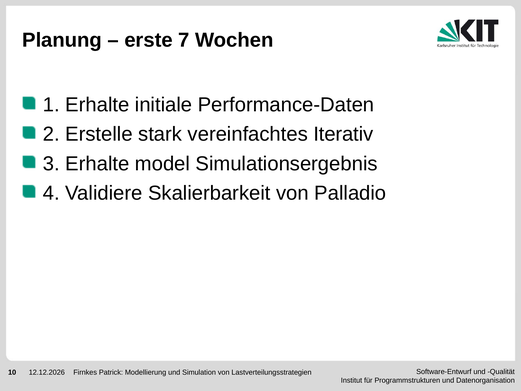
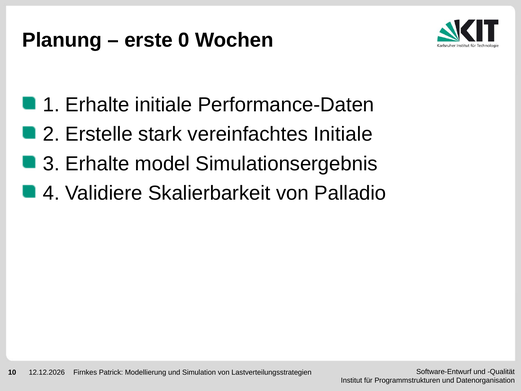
7: 7 -> 0 (184, 40)
vereinfachtes Iterativ: Iterativ -> Initiale (343, 134)
